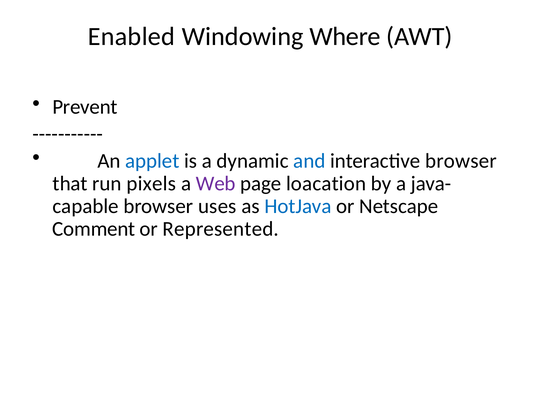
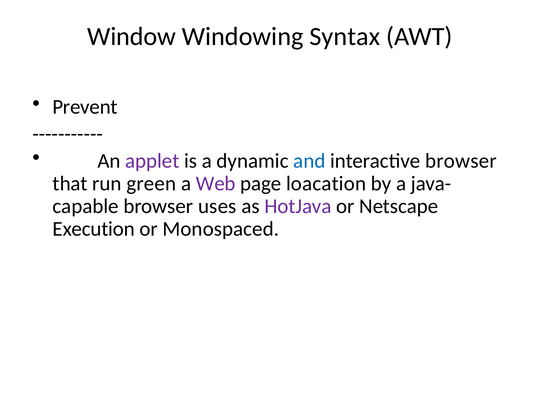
Enabled: Enabled -> Window (132, 36)
Where: Where -> Syntax (345, 36)
applet colour: blue -> purple (152, 161)
pixels: pixels -> green (151, 183)
HotJava colour: blue -> purple (298, 206)
Comment: Comment -> Execution (94, 229)
Represented: Represented -> Monospaced (221, 229)
